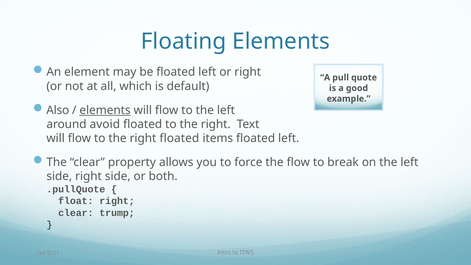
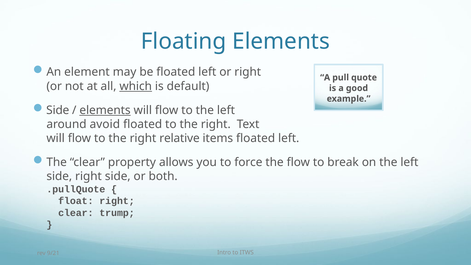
which underline: none -> present (136, 86)
Also: Also -> Side (58, 110)
right floated: floated -> relative (179, 138)
